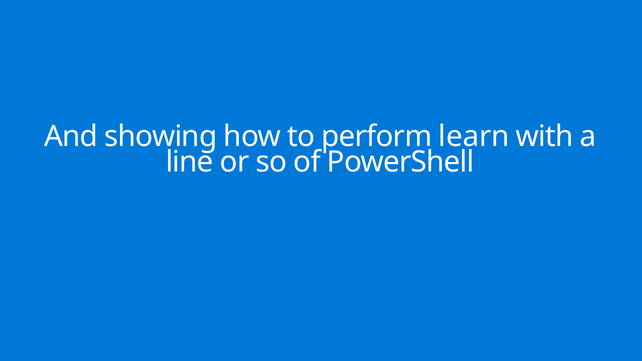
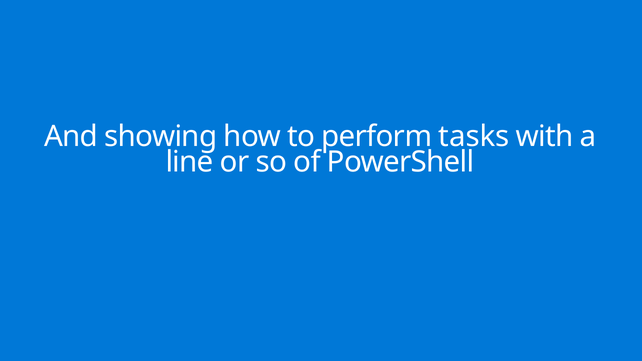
learn: learn -> tasks (474, 136)
